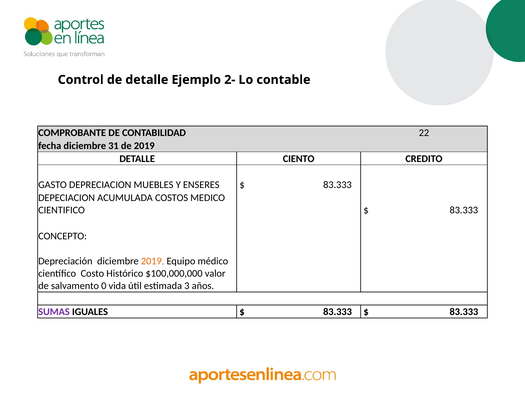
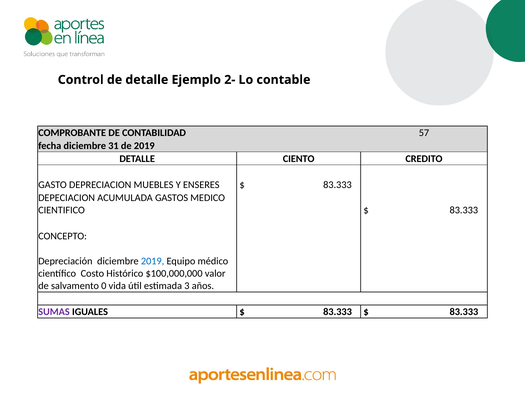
22: 22 -> 57 (424, 133)
COSTOS: COSTOS -> GASTOS (172, 198)
2019 colour: orange -> blue (153, 261)
